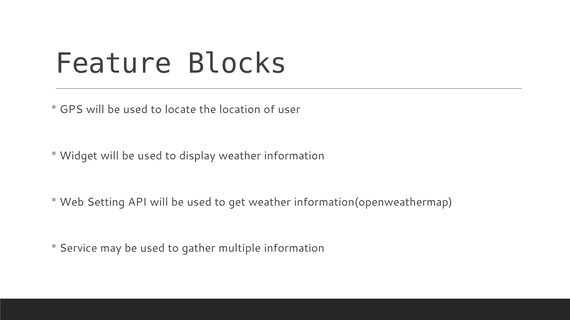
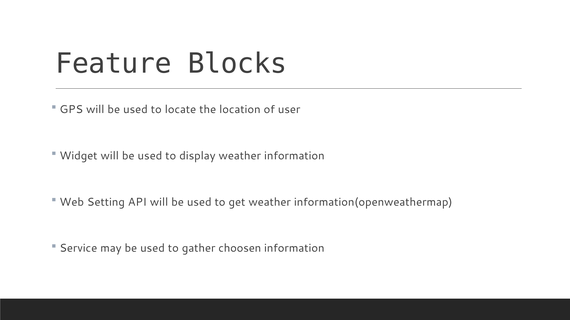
multiple: multiple -> choosen (240, 249)
